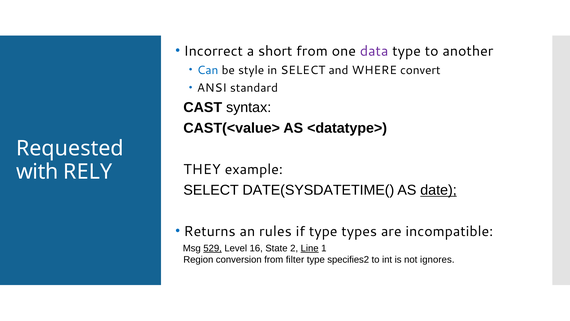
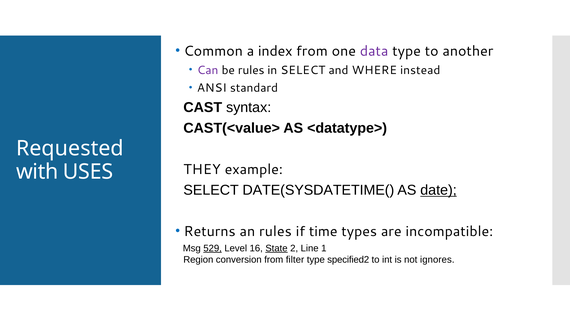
Incorrect: Incorrect -> Common (213, 51)
short: short -> index (275, 51)
Can colour: blue -> purple (208, 70)
be style: style -> rules (251, 70)
convert: convert -> instead (420, 70)
RELY: RELY -> USES (88, 172)
if type: type -> time (323, 231)
State underline: none -> present (276, 248)
Line underline: present -> none (310, 248)
specifies2: specifies2 -> specified2 (348, 259)
